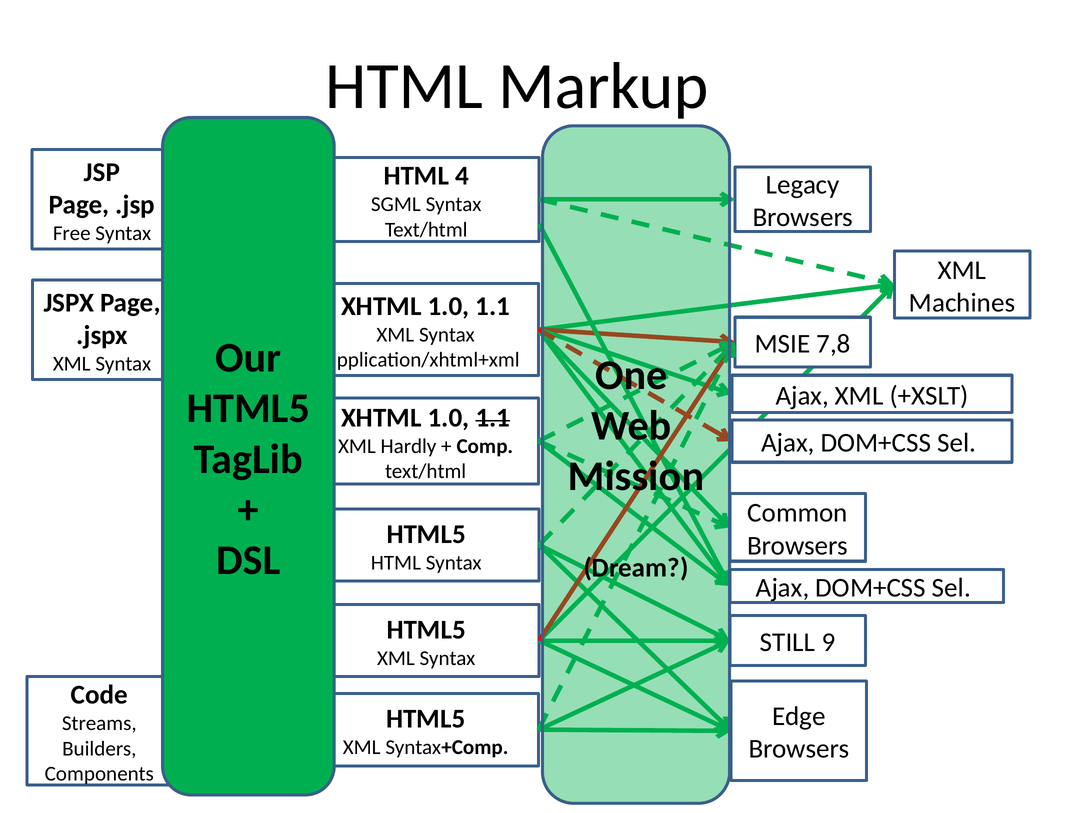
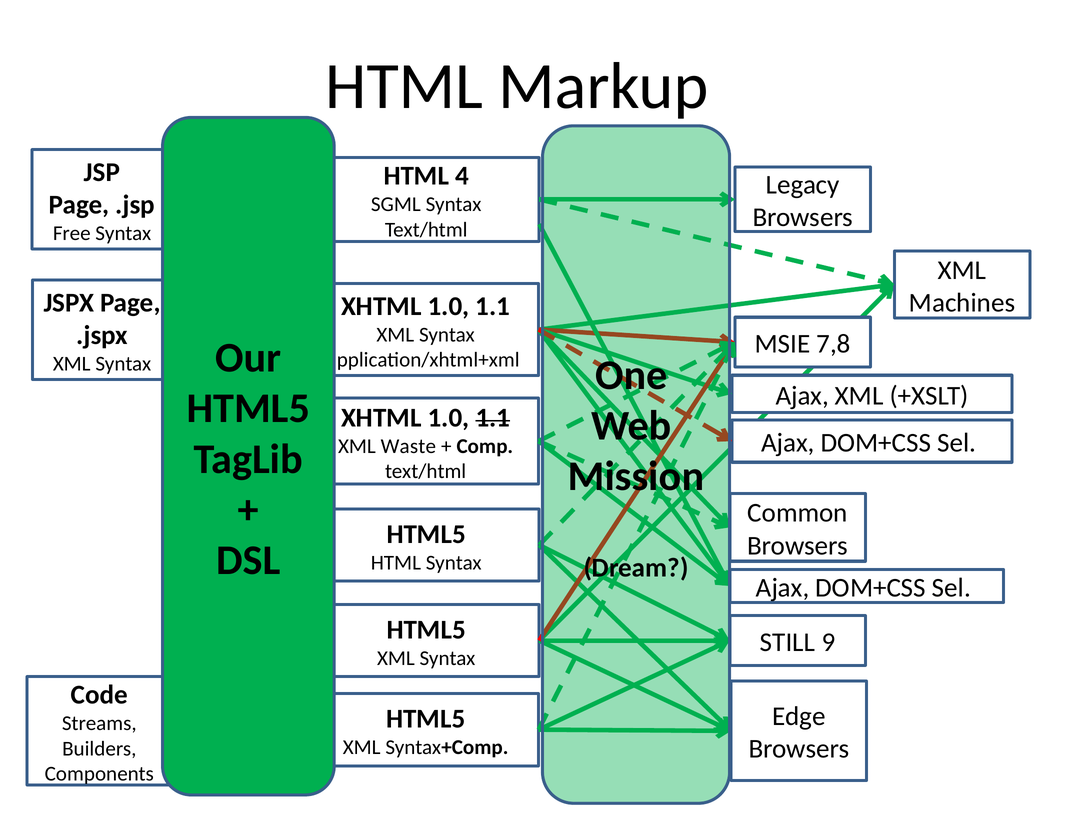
Hardly: Hardly -> Waste (408, 446)
